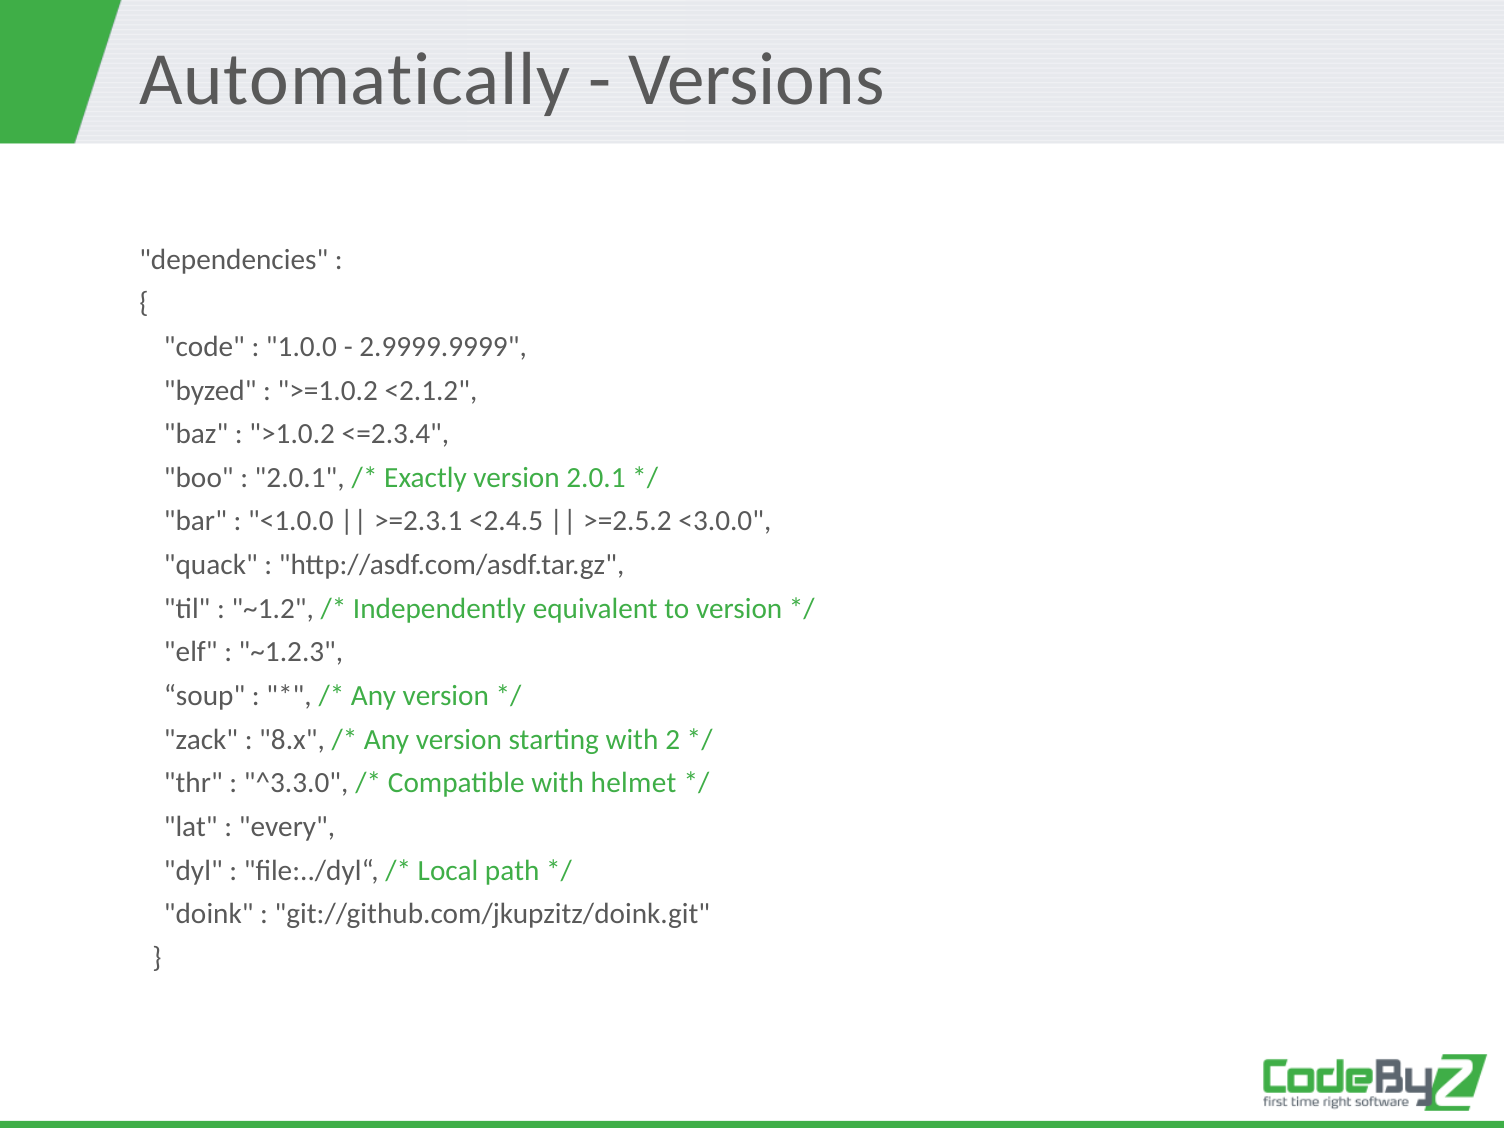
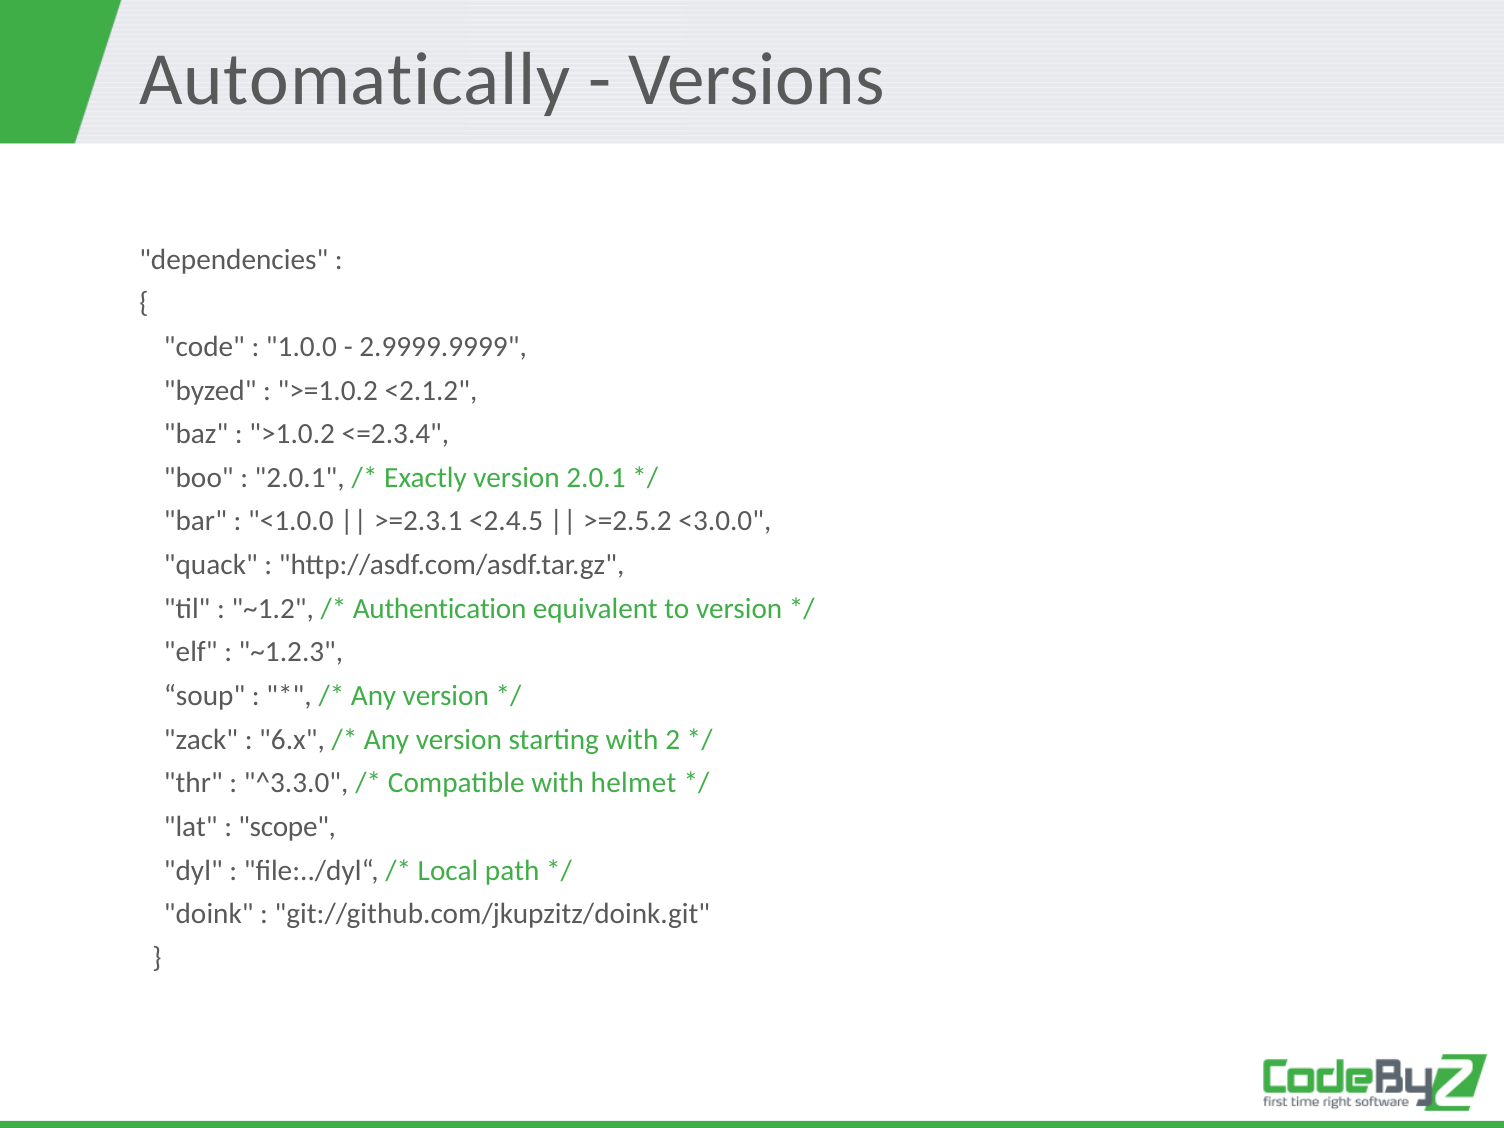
Independently: Independently -> Authentication (440, 609)
8.x: 8.x -> 6.x (292, 740)
every: every -> scope (287, 827)
